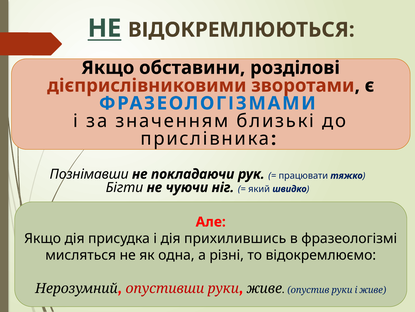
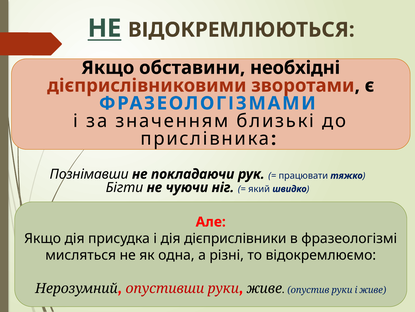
розділові: розділові -> необхідні (295, 68)
прихилившись: прихилившись -> дієприслівники (235, 238)
